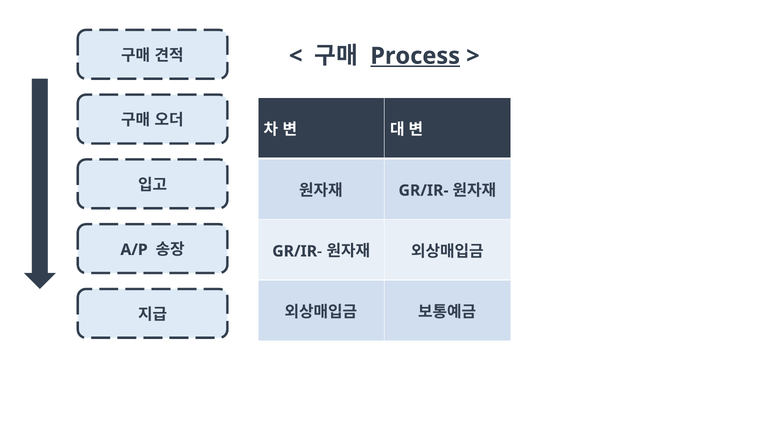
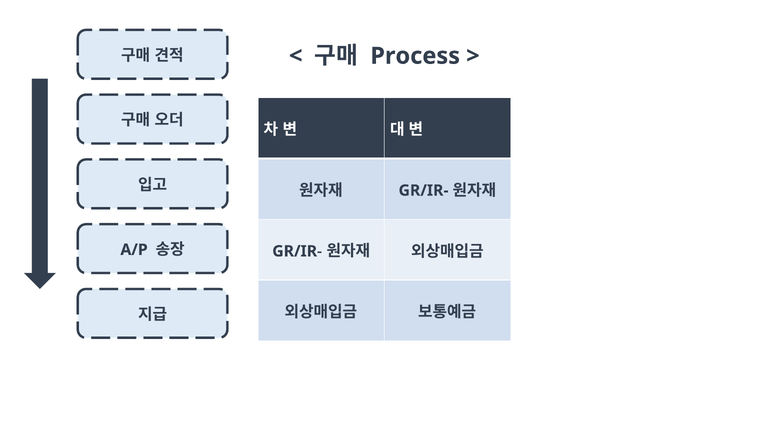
Process underline: present -> none (415, 56)
